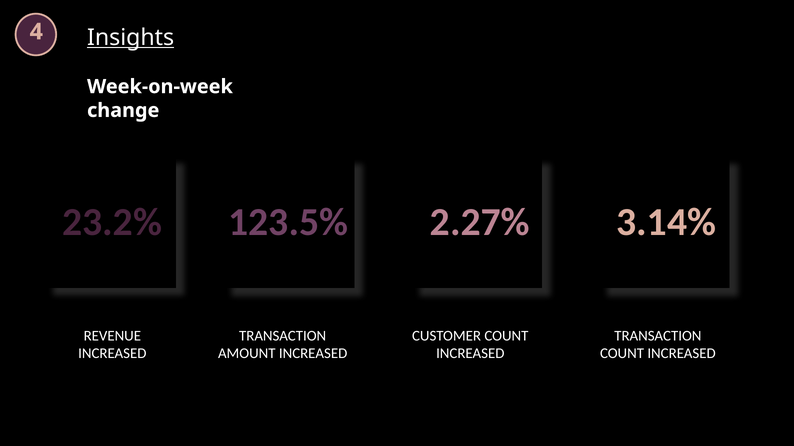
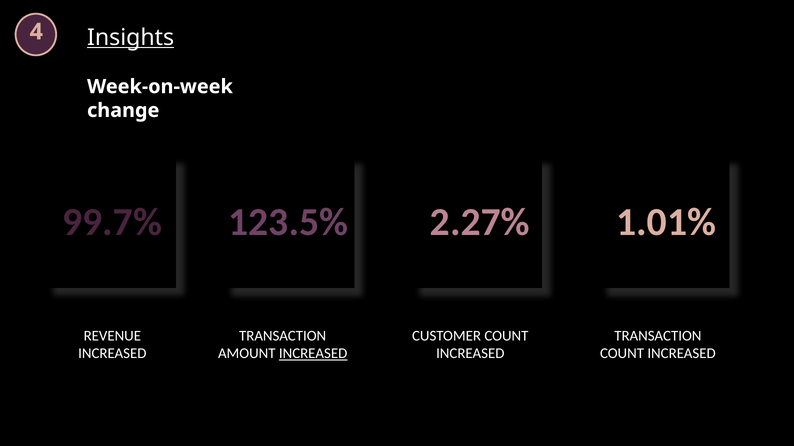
23.2%: 23.2% -> 99.7% (112, 223)
3.14%: 3.14% -> 1.01% (666, 223)
INCREASED underline: none -> present (313, 354)
